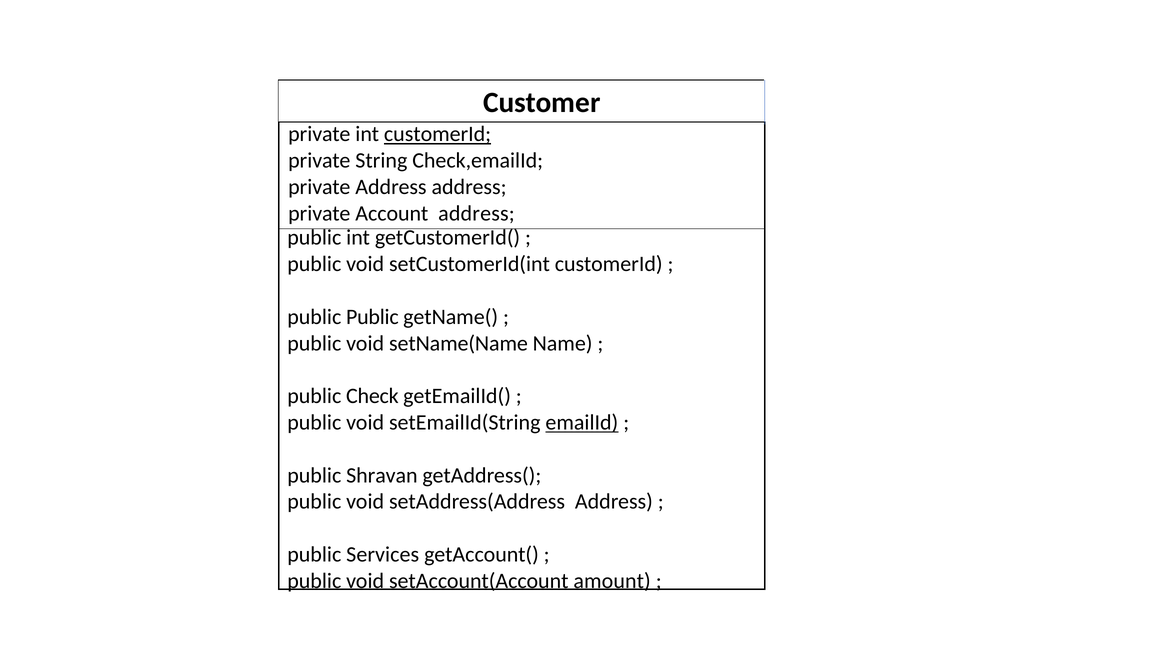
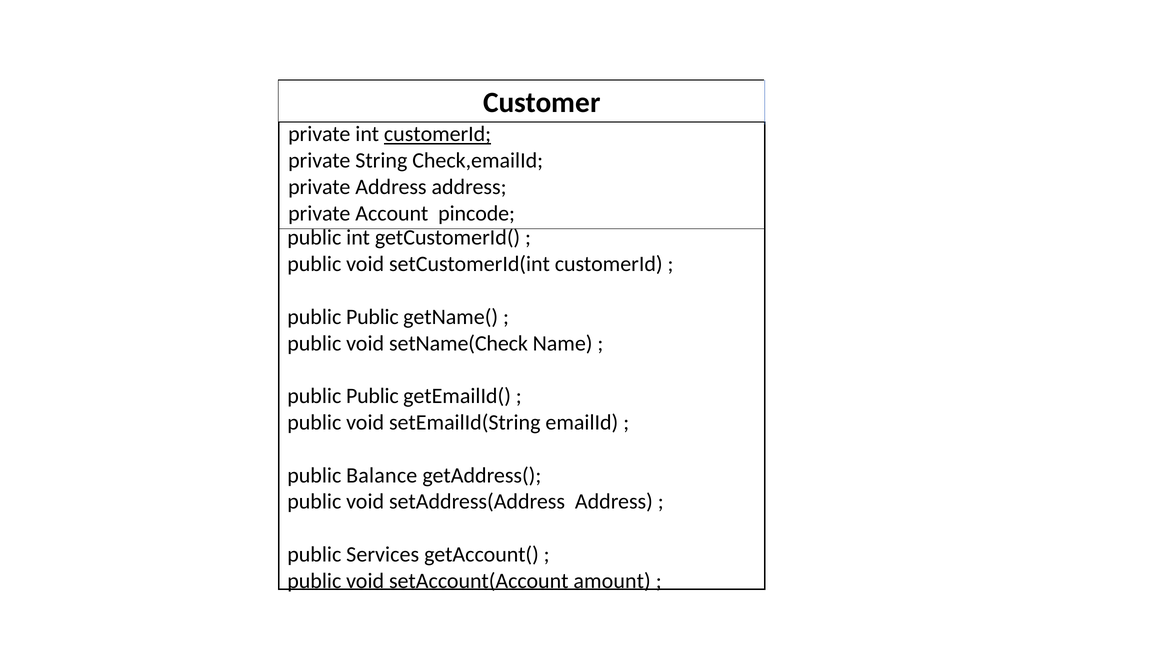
Account address: address -> pincode (477, 213)
setName(Name: setName(Name -> setName(Check (458, 343)
Check: Check -> Public (372, 396)
emailId underline: present -> none (582, 422)
Shravan: Shravan -> Balance (382, 475)
